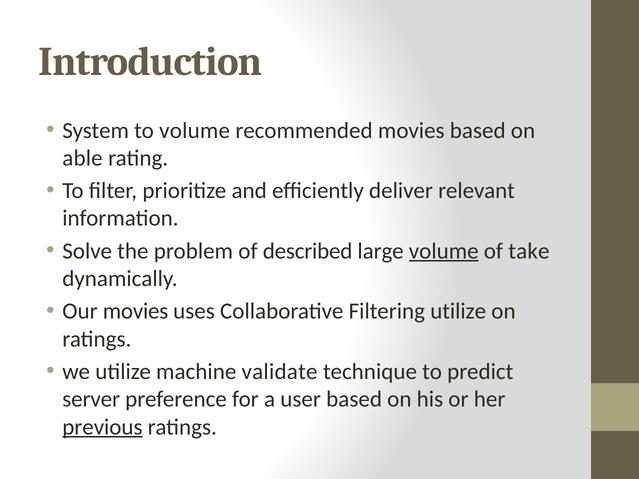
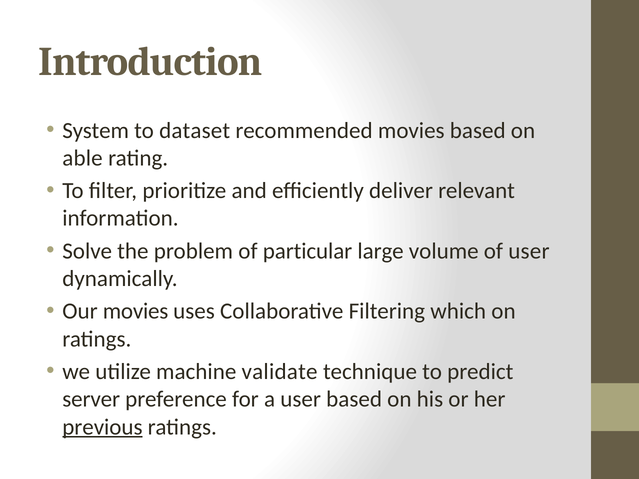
to volume: volume -> dataset (195, 130)
described: described -> particular (308, 251)
volume underline: present -> none (444, 251)
of take: take -> user (529, 251)
Filtering utilize: utilize -> which (458, 311)
